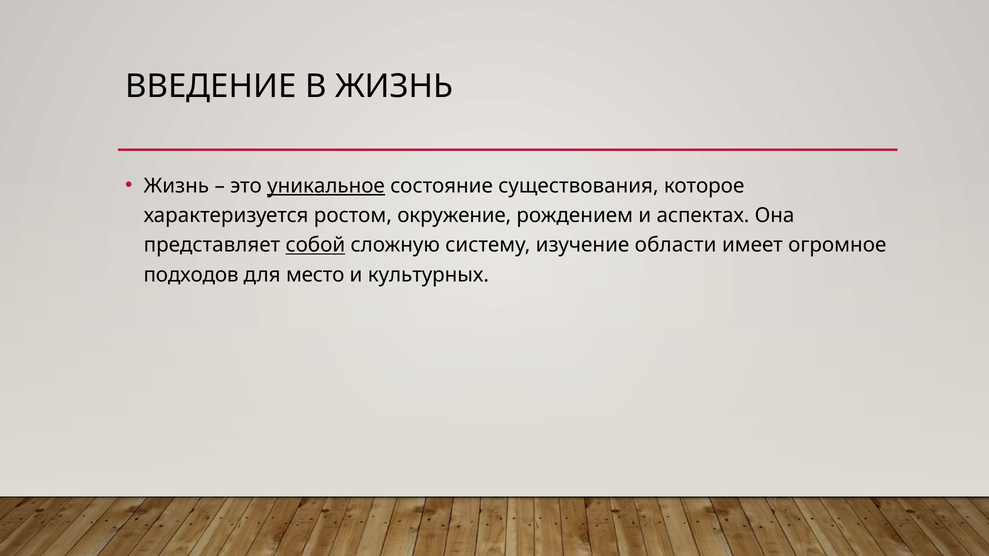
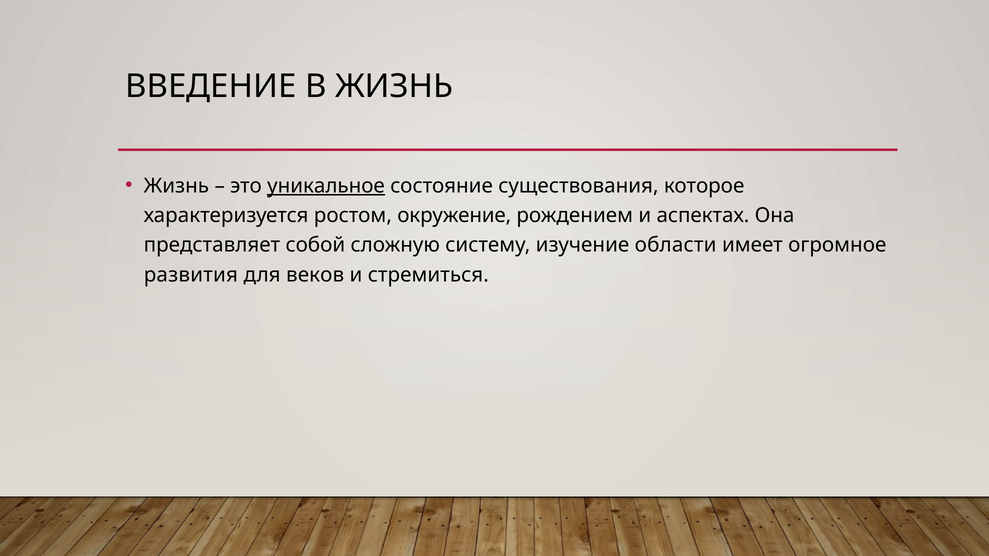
собой underline: present -> none (315, 245)
подходов: подходов -> развития (191, 275)
место: место -> веков (315, 275)
культурных: культурных -> стремиться (428, 275)
